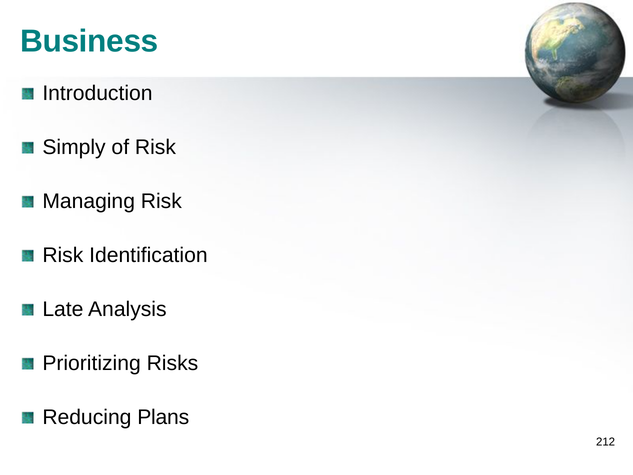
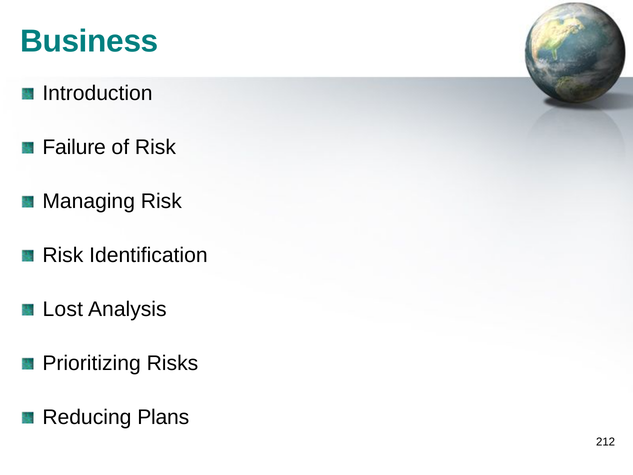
Simply: Simply -> Failure (74, 147)
Late: Late -> Lost (63, 309)
